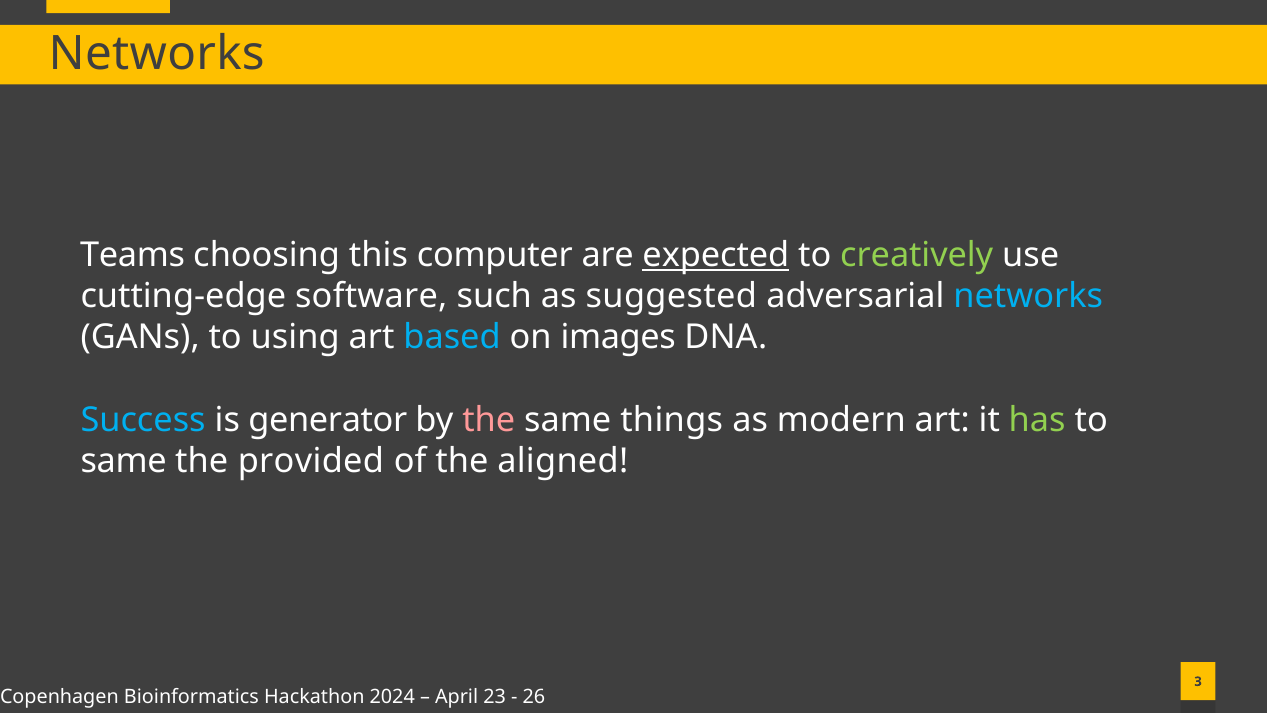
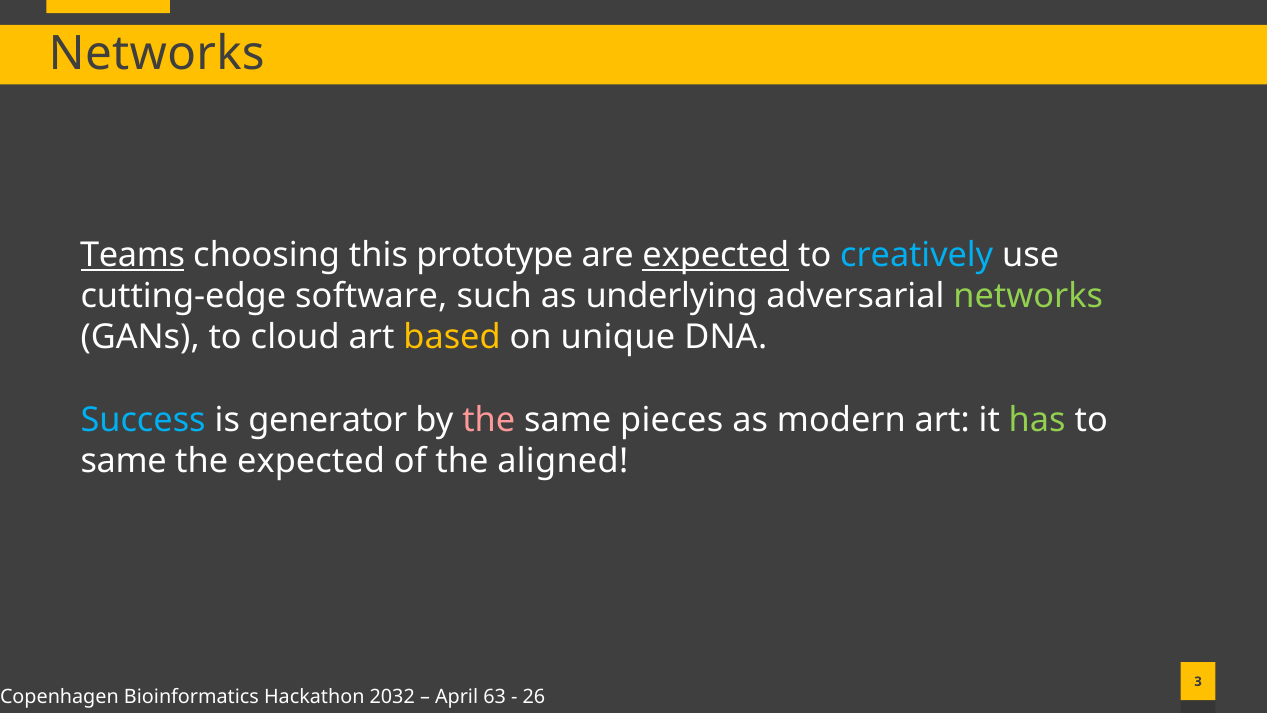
Teams underline: none -> present (133, 255)
computer: computer -> prototype (495, 255)
creatively colour: light green -> light blue (917, 255)
suggested: suggested -> underlying (672, 296)
networks colour: light blue -> light green (1028, 296)
using: using -> cloud (295, 337)
based colour: light blue -> yellow (452, 337)
images: images -> unique (618, 337)
things: things -> pieces (672, 420)
the provided: provided -> expected (311, 461)
2024: 2024 -> 2032 (392, 697)
23: 23 -> 63 (495, 697)
